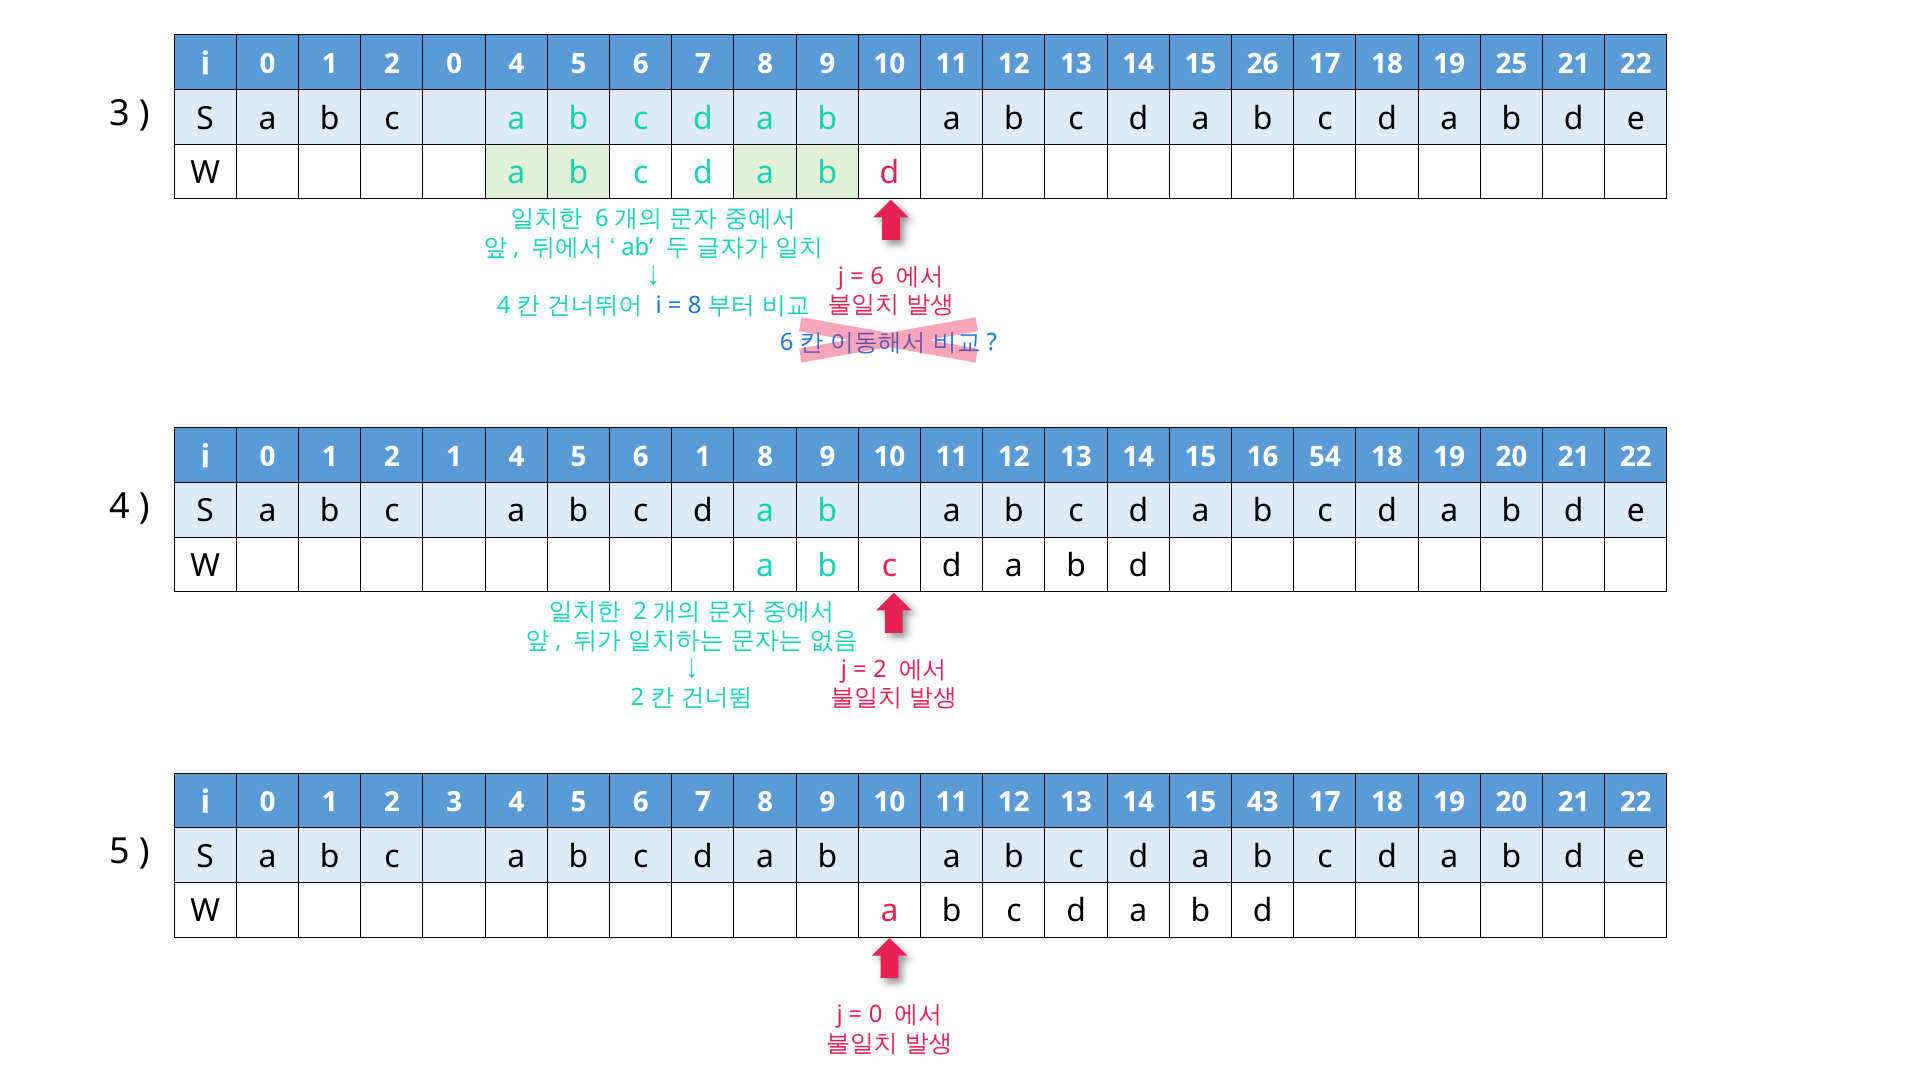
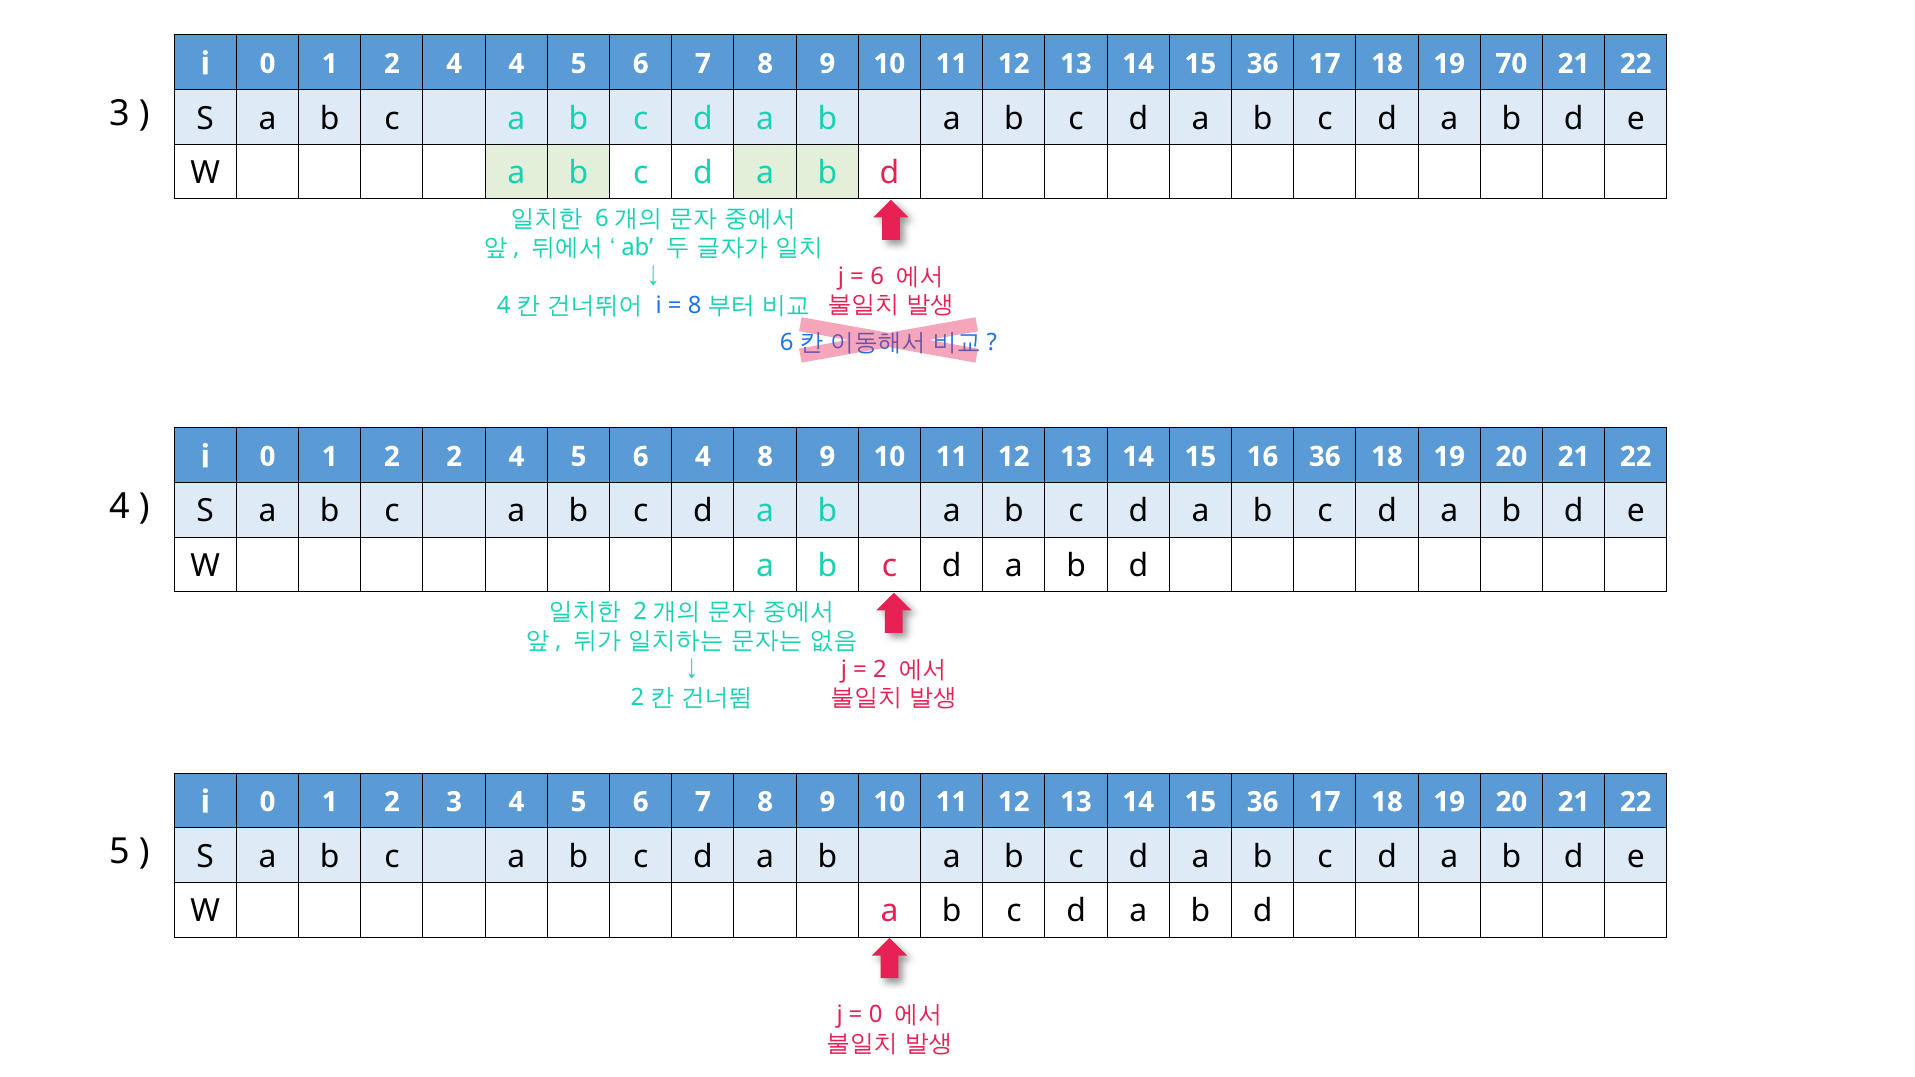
1 2 0: 0 -> 4 (454, 64)
26: 26 -> 36 (1263, 64)
25: 25 -> 70 (1511, 64)
2 1: 1 -> 2 (454, 457)
6 1: 1 -> 4 (703, 457)
16 54: 54 -> 36 (1325, 457)
43: 43 -> 36 (1263, 802)
